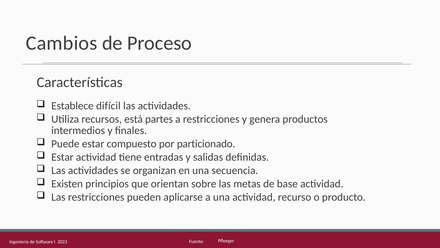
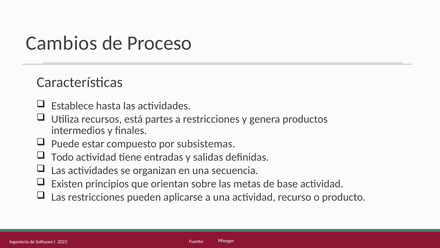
difícil: difícil -> hasta (108, 106)
particionado: particionado -> subsistemas (206, 144)
Estar: Estar -> Todo (62, 157)
